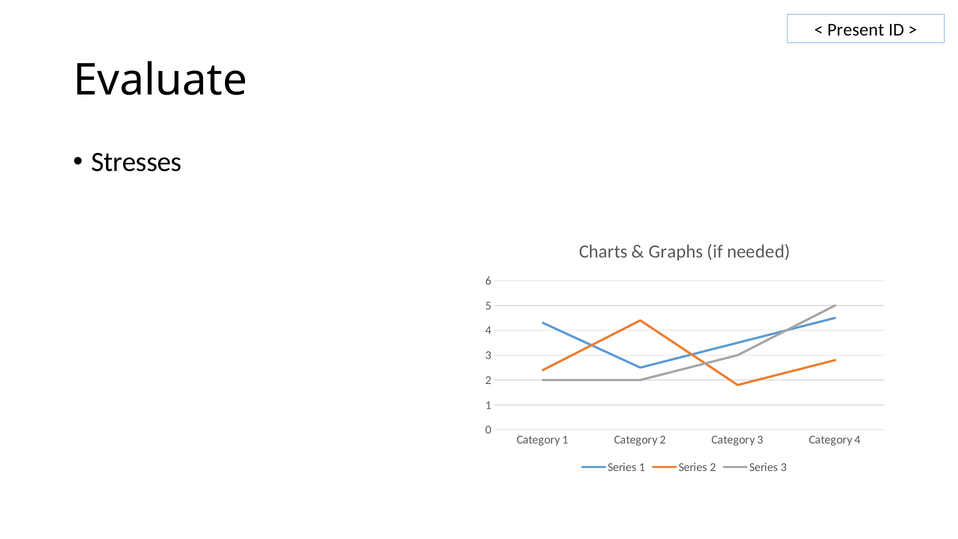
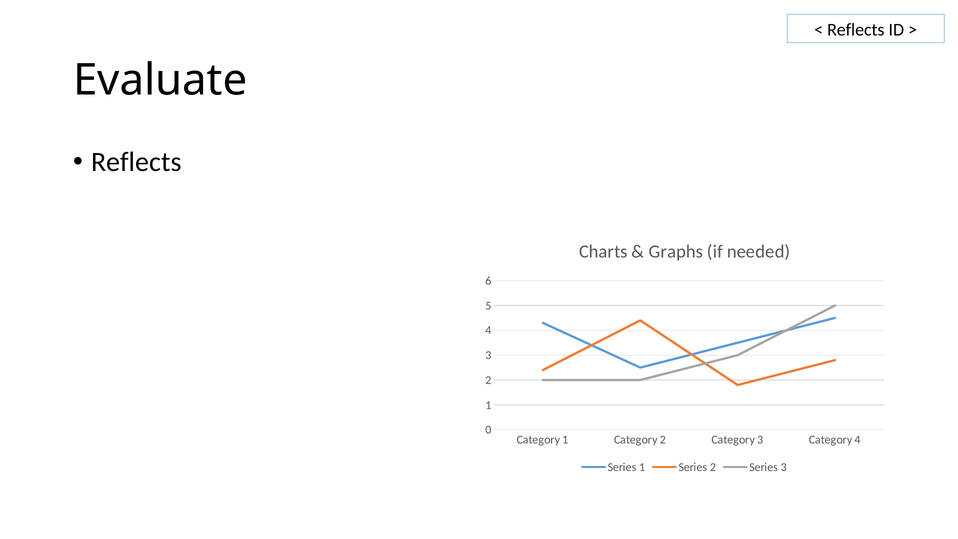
Present: Present -> Reflects (856, 30)
Stresses: Stresses -> Reflects (136, 162)
